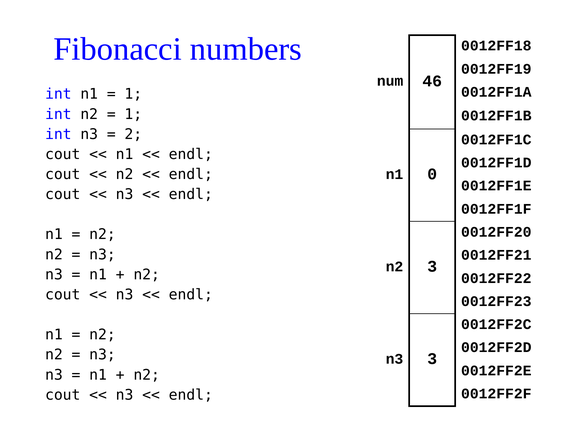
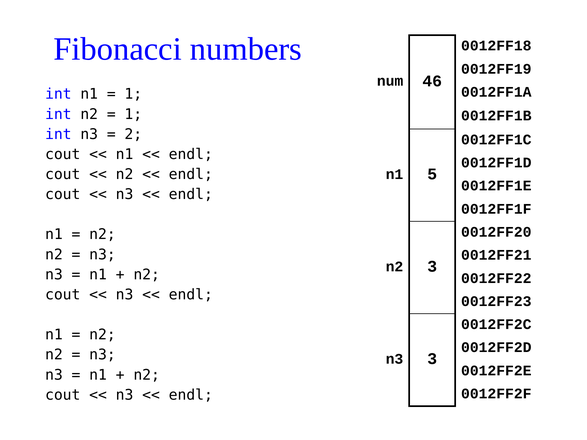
0: 0 -> 5 (432, 174)
